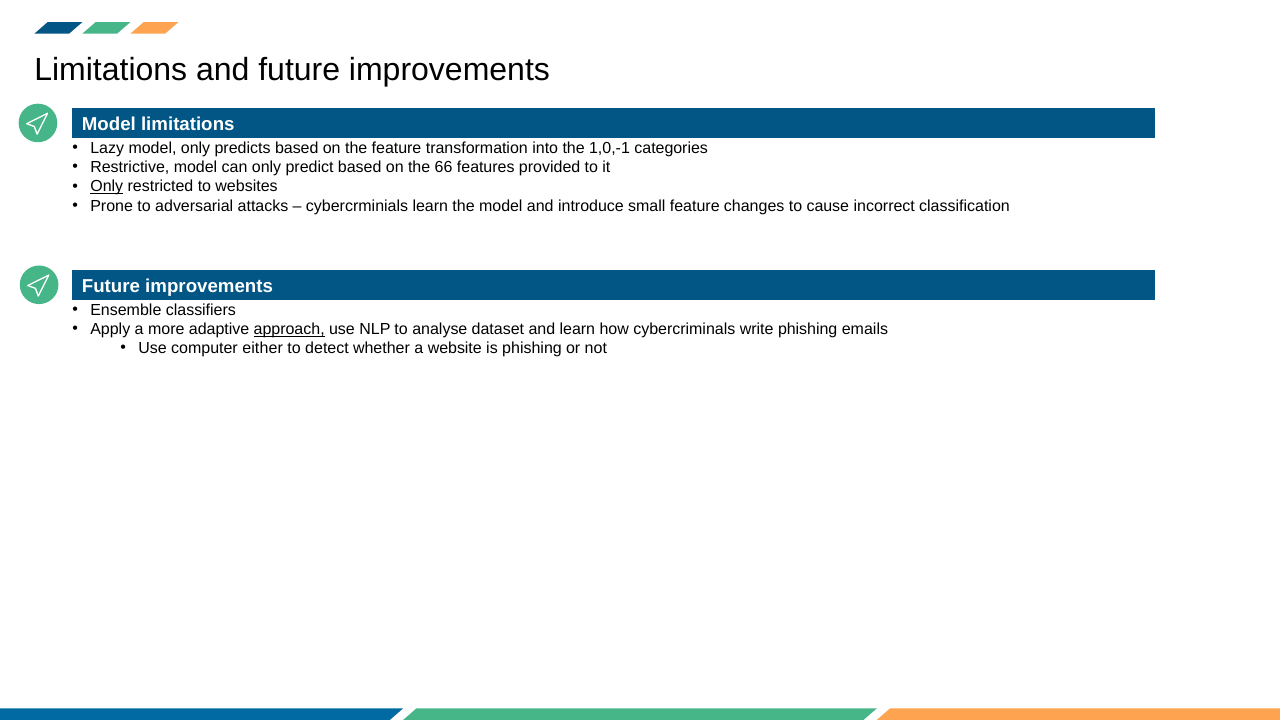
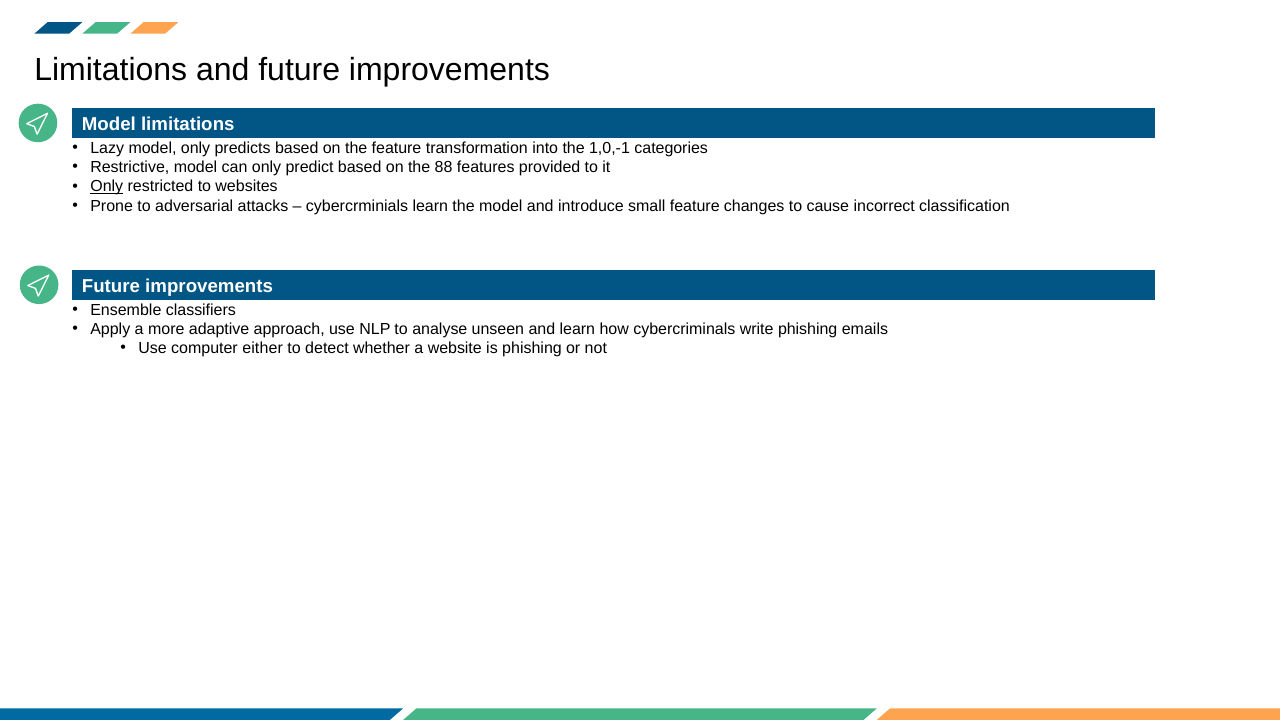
66: 66 -> 88 (444, 167)
approach underline: present -> none (289, 329)
dataset: dataset -> unseen (498, 329)
